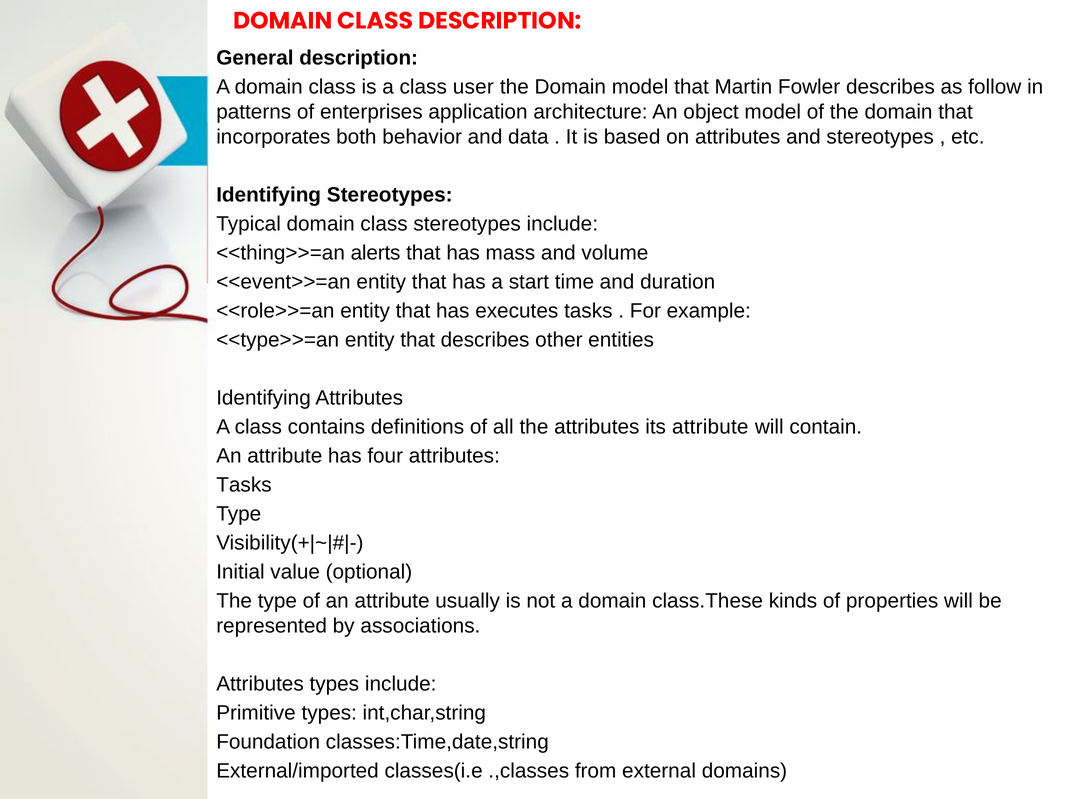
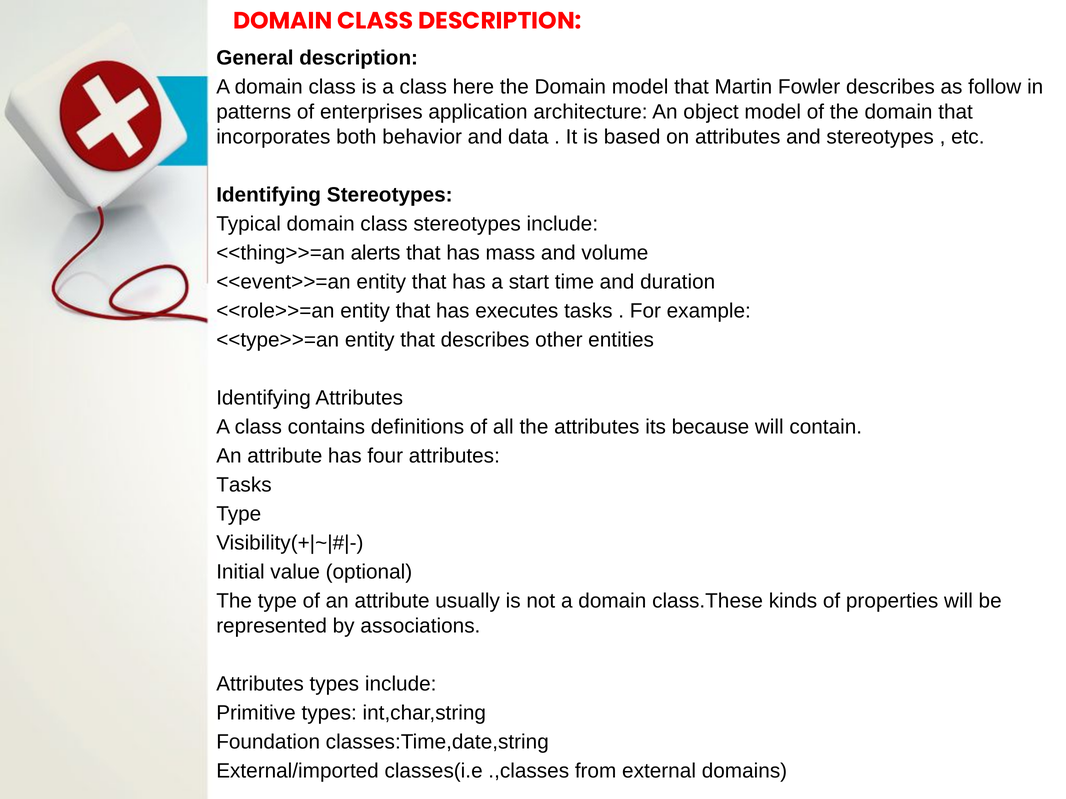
user: user -> here (473, 87)
its attribute: attribute -> because (710, 427)
